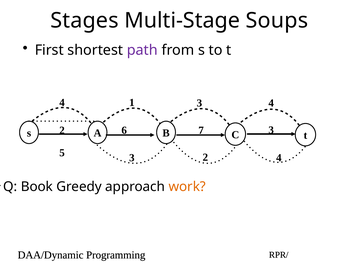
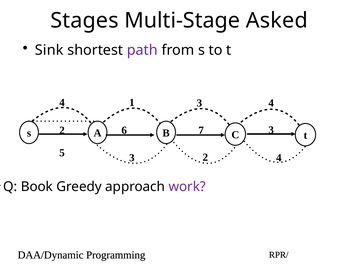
Soups: Soups -> Asked (277, 20)
First: First -> Sink (49, 50)
work colour: orange -> purple (187, 186)
